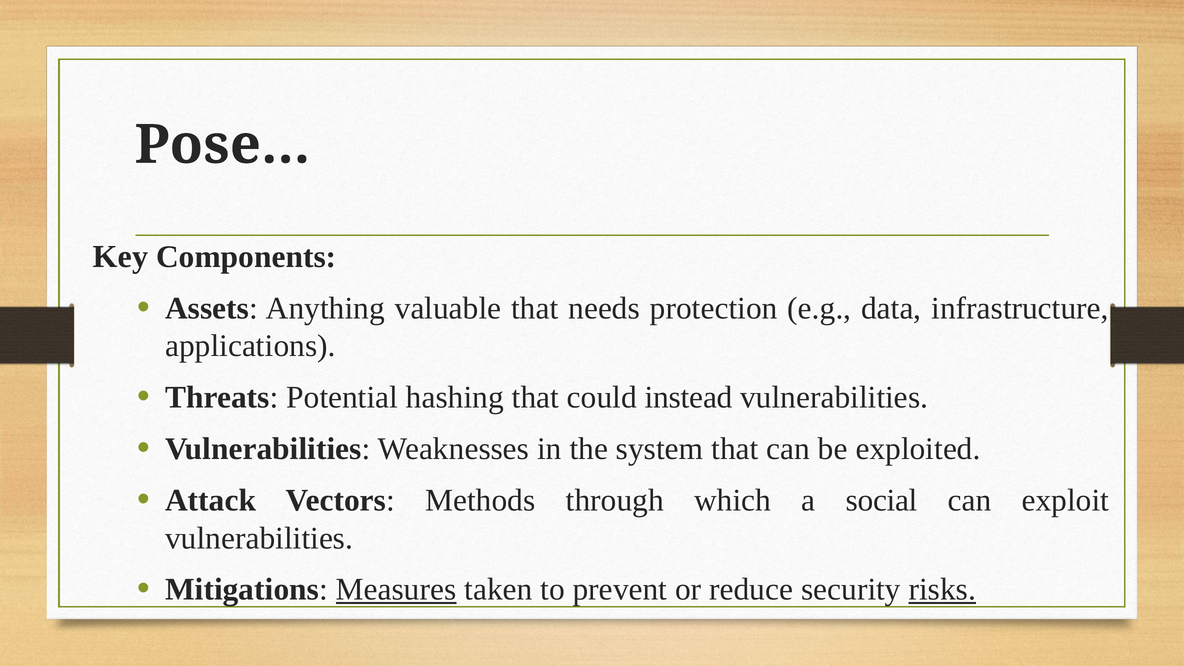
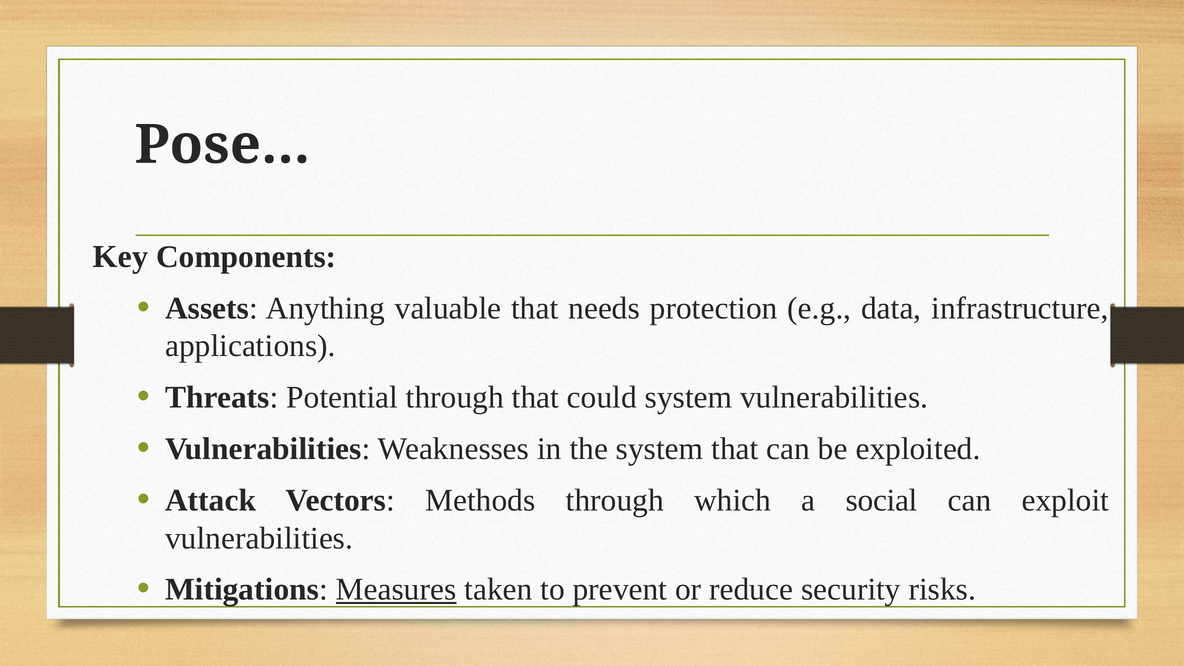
Potential hashing: hashing -> through (455, 397)
could instead: instead -> system (689, 397)
risks underline: present -> none (942, 590)
